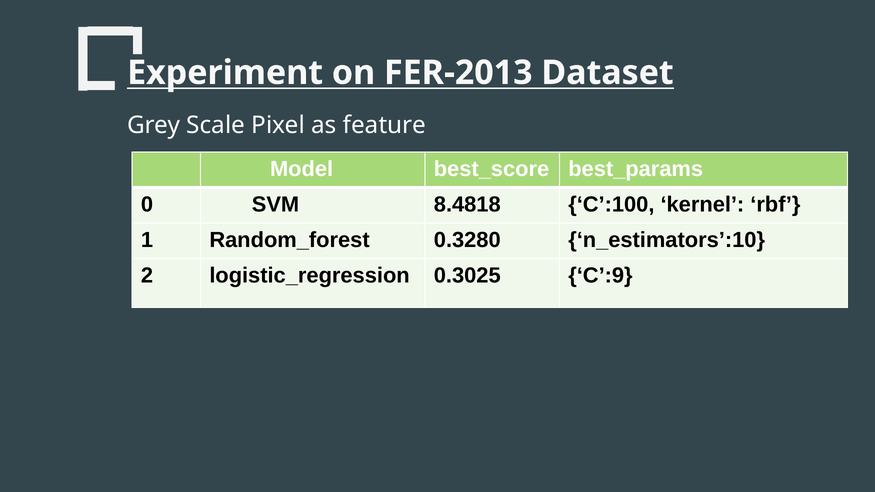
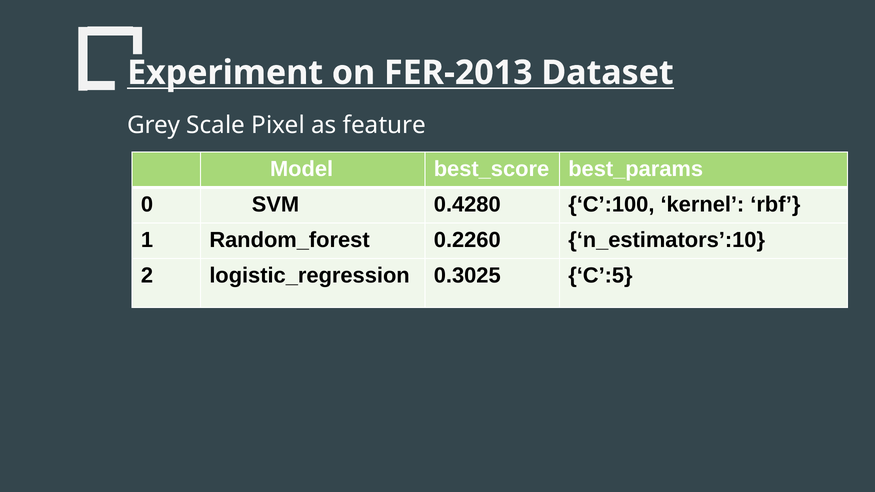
8.4818: 8.4818 -> 0.4280 (467, 205)
0.3280: 0.3280 -> 0.2260 (467, 240)
C’:9: C’:9 -> C’:5 (600, 276)
